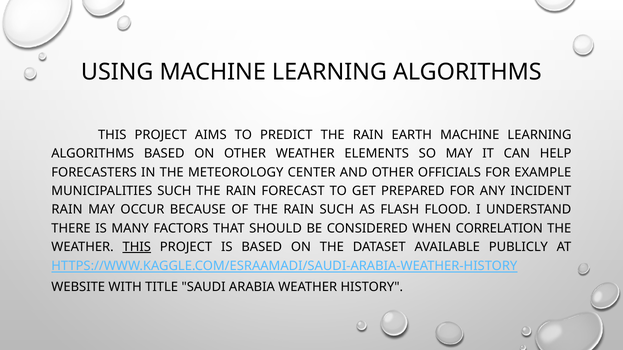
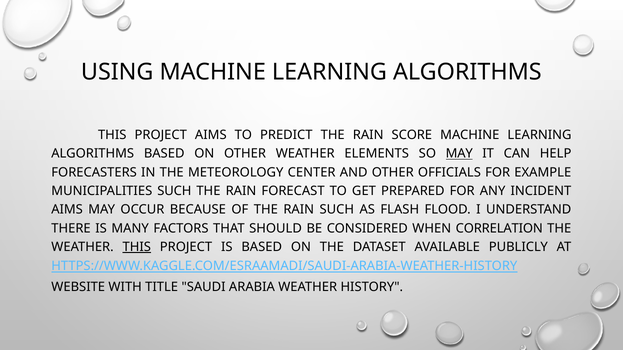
EARTH: EARTH -> SCORE (412, 135)
MAY underline: none -> present (459, 154)
RAIN: RAIN -> AIMS (67, 210)
